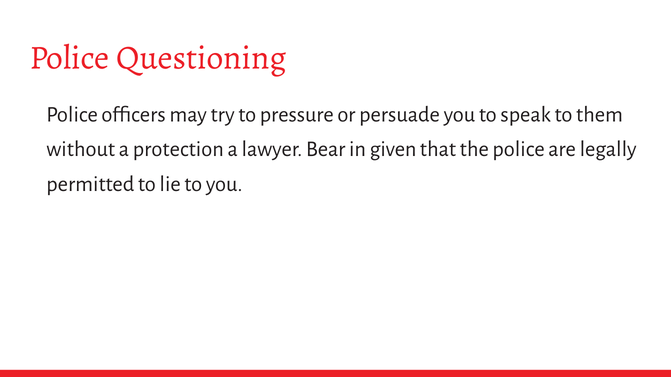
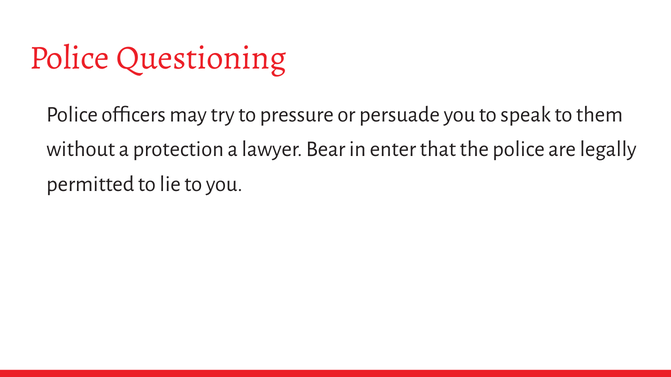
given: given -> enter (393, 149)
